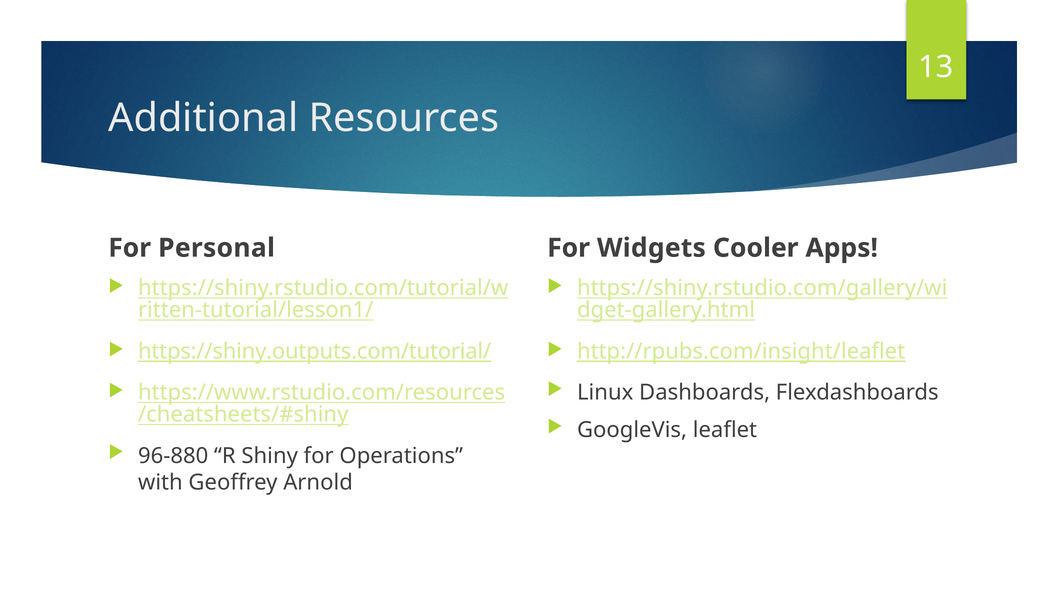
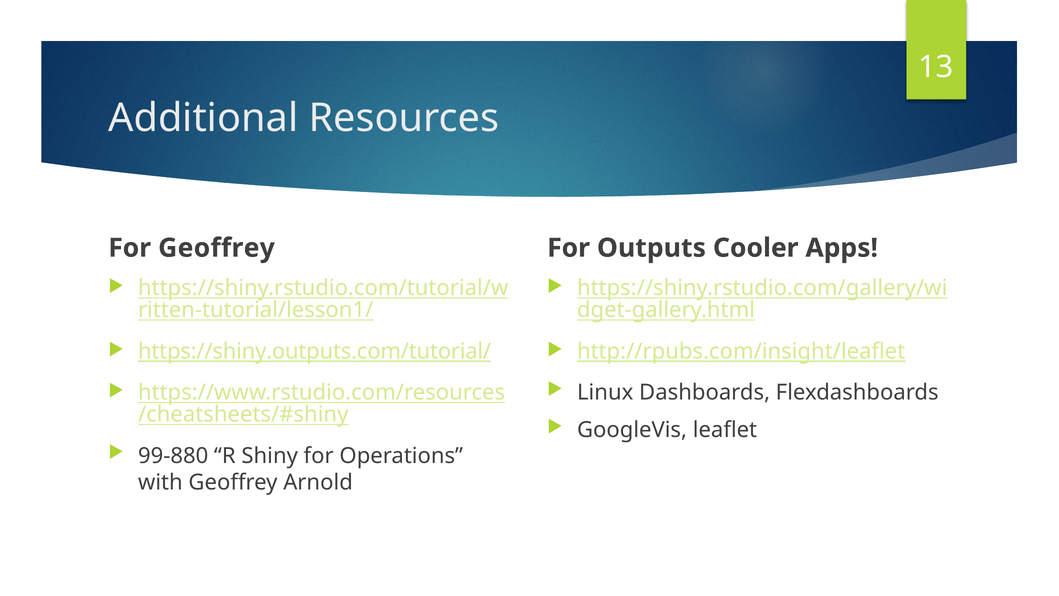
For Personal: Personal -> Geoffrey (216, 248)
Widgets: Widgets -> Outputs (651, 248)
96-880: 96-880 -> 99-880 (173, 456)
